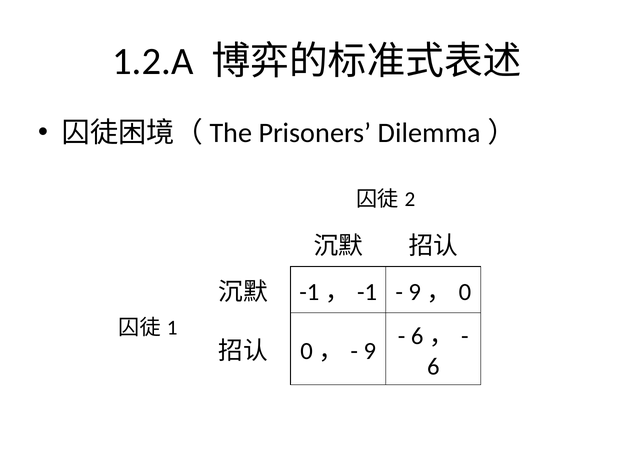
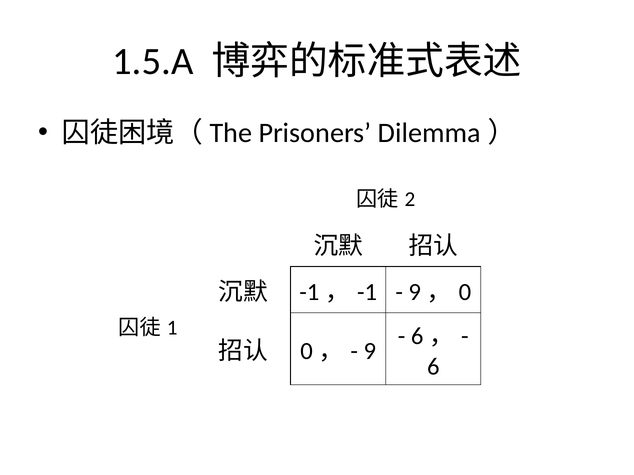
1.2.A: 1.2.A -> 1.5.A (153, 61)
